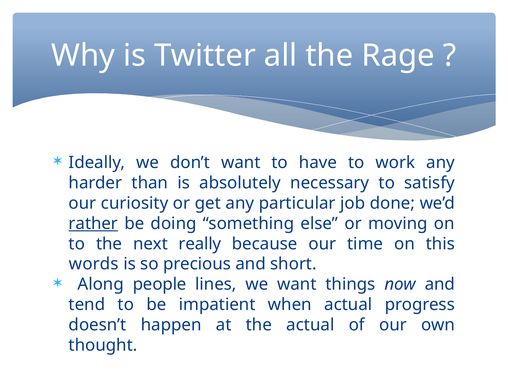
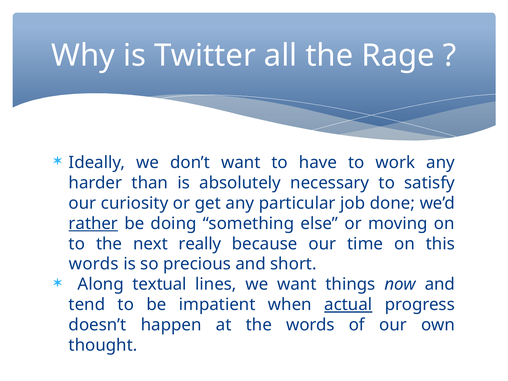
people: people -> textual (160, 284)
actual underline: none -> present (348, 305)
the actual: actual -> words (310, 325)
